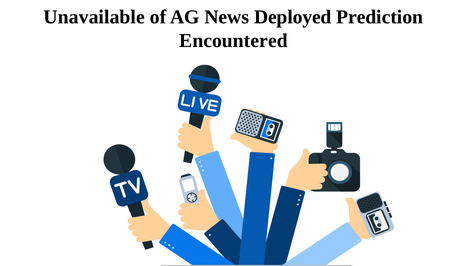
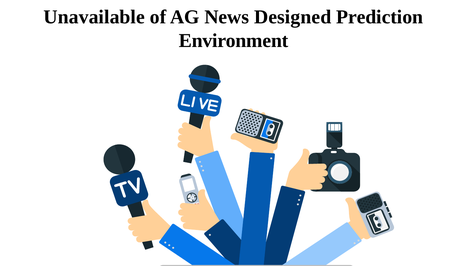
Deployed: Deployed -> Designed (293, 17)
Encountered: Encountered -> Environment (234, 41)
